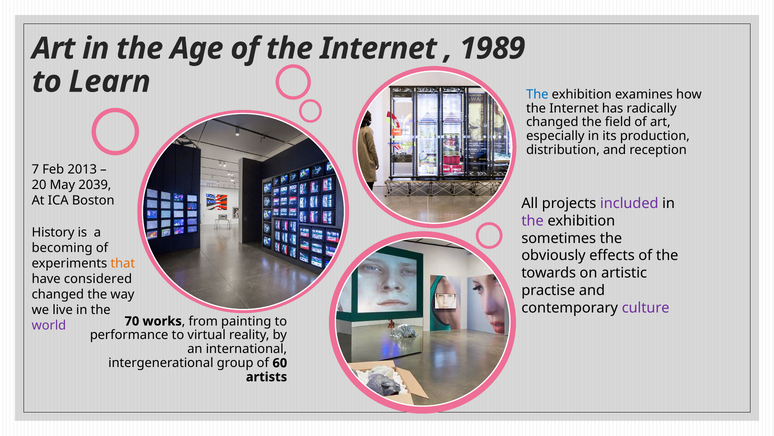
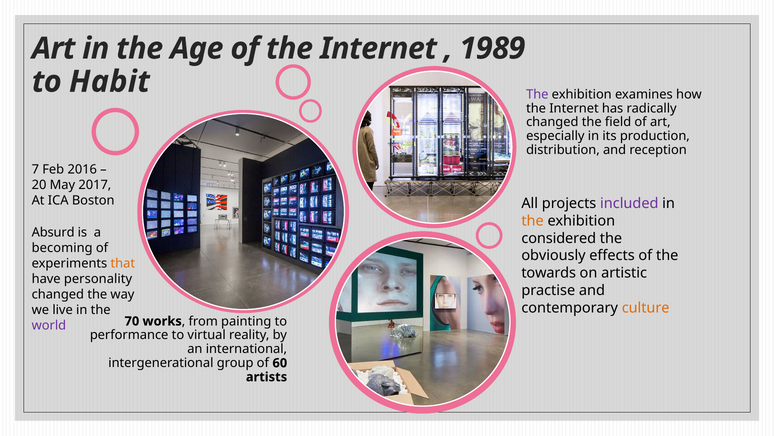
Learn: Learn -> Habit (109, 82)
The colour: blue -> purple (537, 94)
2013: 2013 -> 2016 (82, 169)
2039: 2039 -> 2017 (95, 185)
the colour: purple -> orange (533, 220)
History: History -> Absurd (53, 232)
sometimes: sometimes -> considered (559, 238)
considered: considered -> personality (98, 279)
culture colour: purple -> orange (646, 308)
